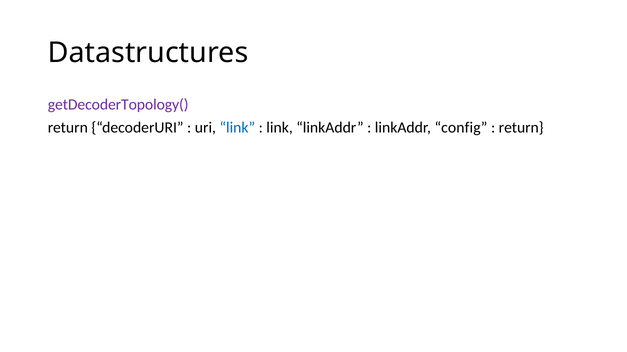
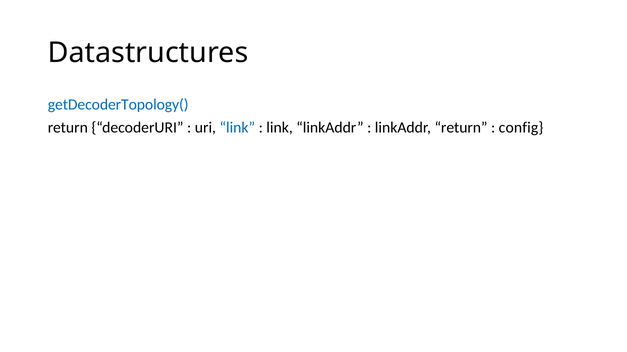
getDecoderTopology( colour: purple -> blue (118, 105)
linkAddr config: config -> return (461, 128)
return: return -> config (521, 128)
